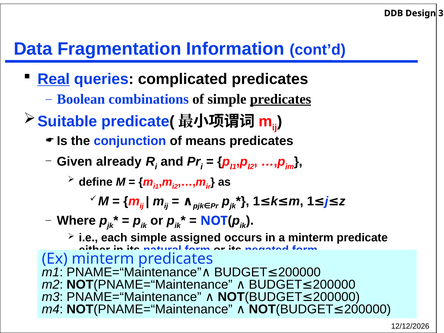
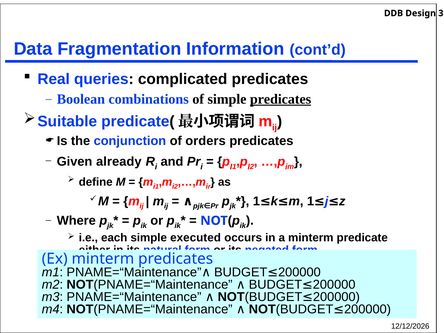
Real underline: present -> none (54, 79)
means: means -> orders (206, 141)
assigned: assigned -> executed (196, 238)
